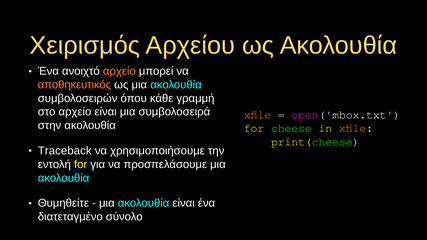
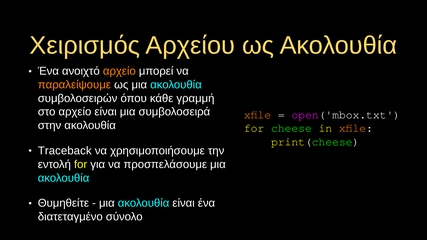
αποθηκευτικός: αποθηκευτικός -> παραλείψουμε (74, 85)
